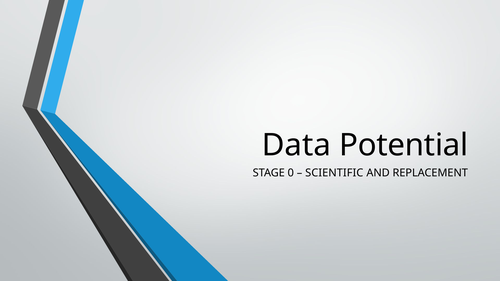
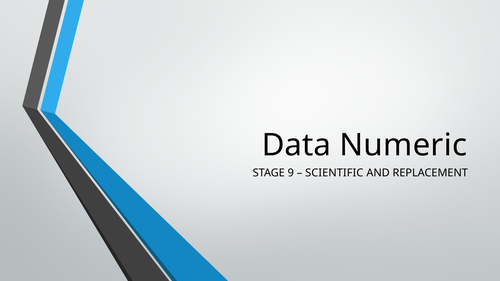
Potential: Potential -> Numeric (403, 145)
0: 0 -> 9 (291, 173)
